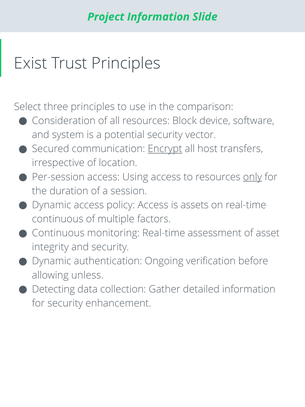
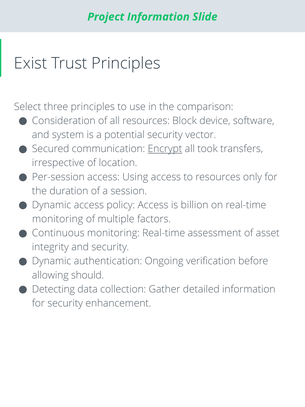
host: host -> took (208, 149)
only underline: present -> none (252, 177)
assets: assets -> billion (195, 205)
continuous: continuous -> monitoring (58, 219)
unless: unless -> should (87, 275)
